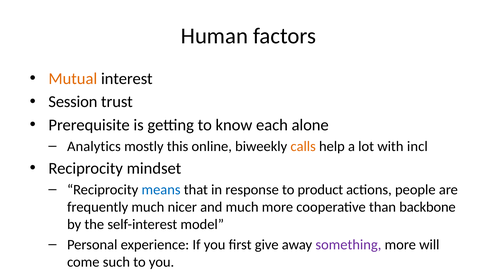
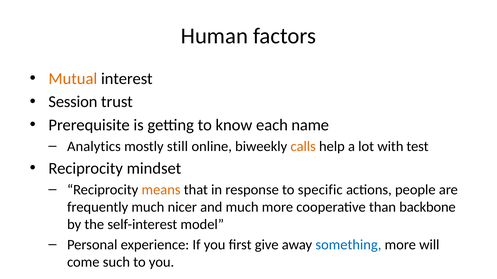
alone: alone -> name (310, 125)
this: this -> still (178, 147)
incl: incl -> test (418, 147)
means colour: blue -> orange (161, 190)
product: product -> specific (320, 190)
something colour: purple -> blue (348, 245)
